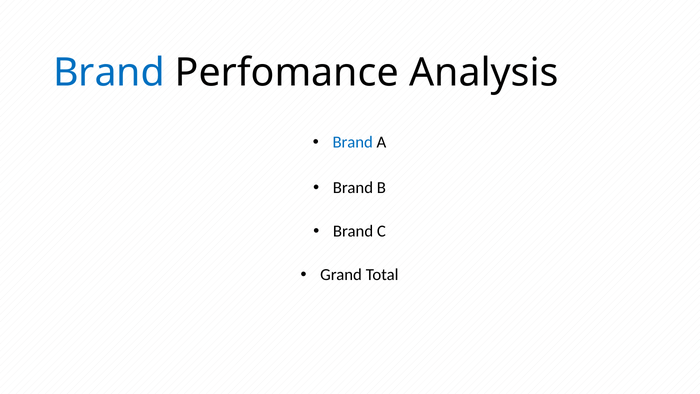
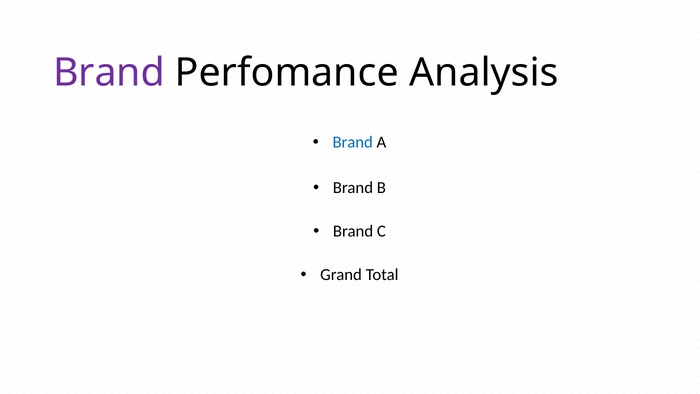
Brand colour: blue -> purple (109, 73)
